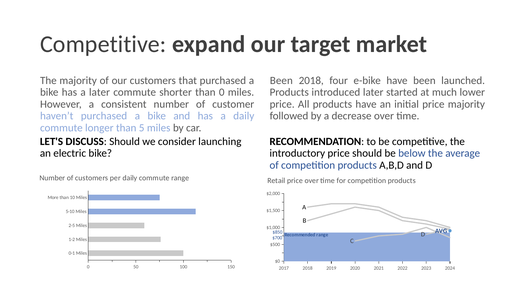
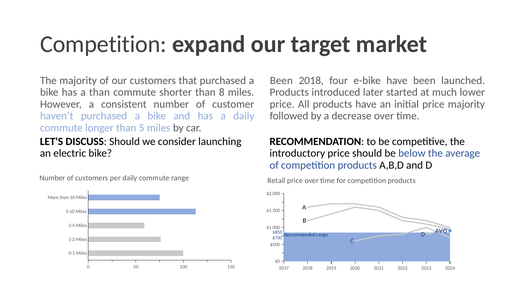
Competitive: Competitive -> Competition (103, 44)
a later: later -> than (99, 92)
than 0: 0 -> 8 (222, 92)
